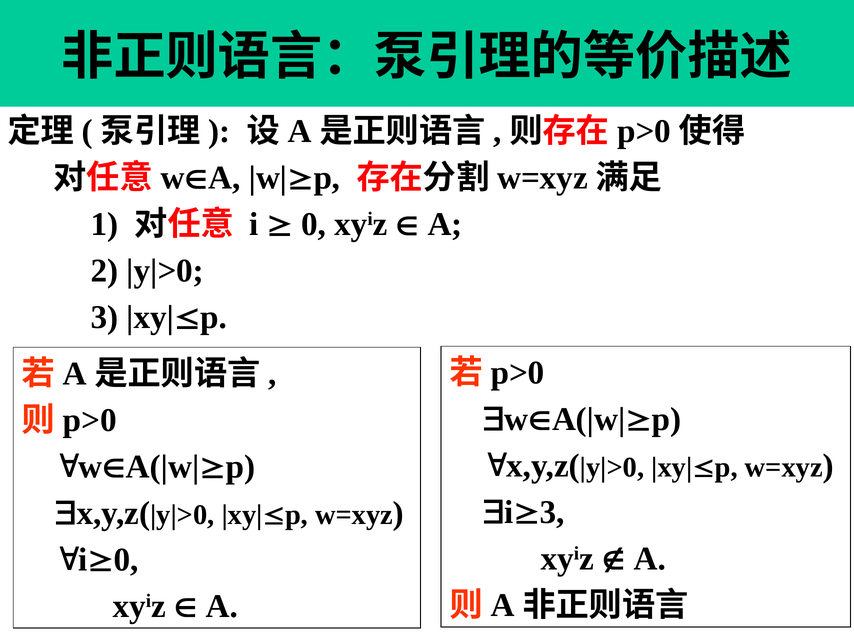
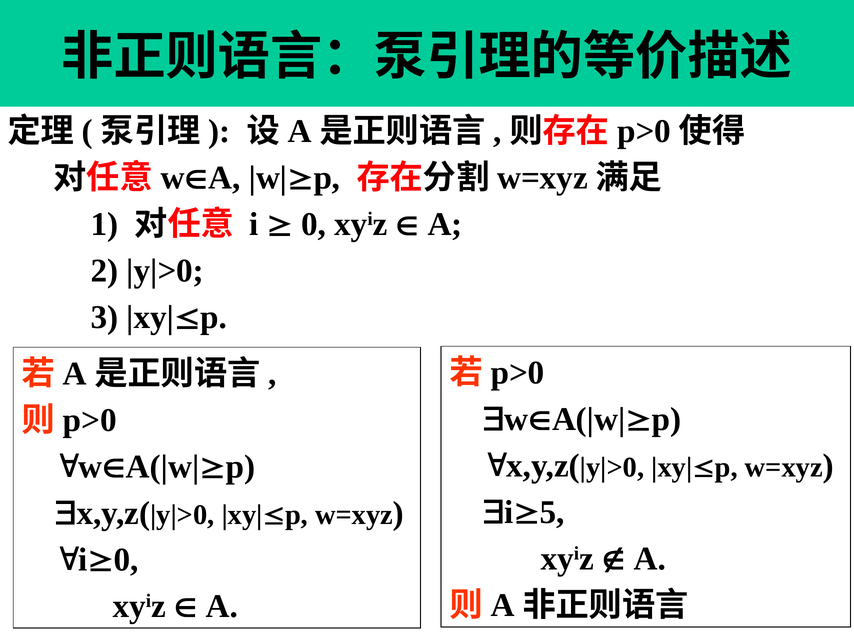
3: 3 -> 5 (552, 513)
